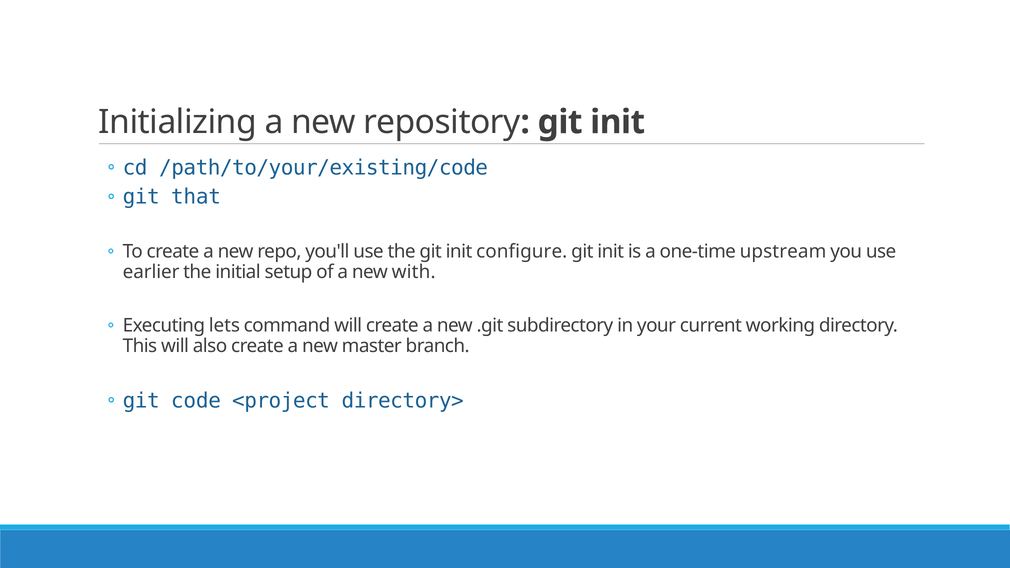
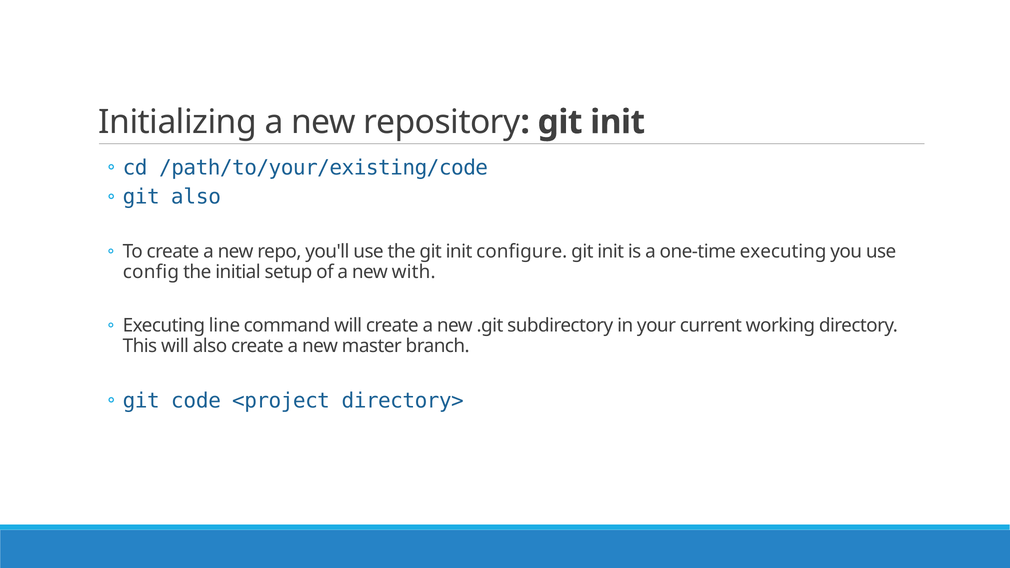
git that: that -> also (196, 197)
one-time upstream: upstream -> executing (783, 252)
earlier: earlier -> config (151, 272)
lets: lets -> line (224, 326)
